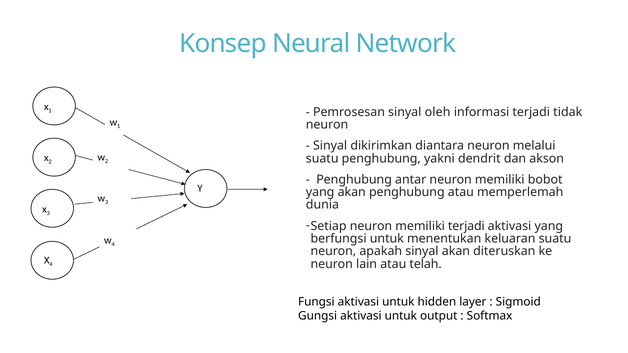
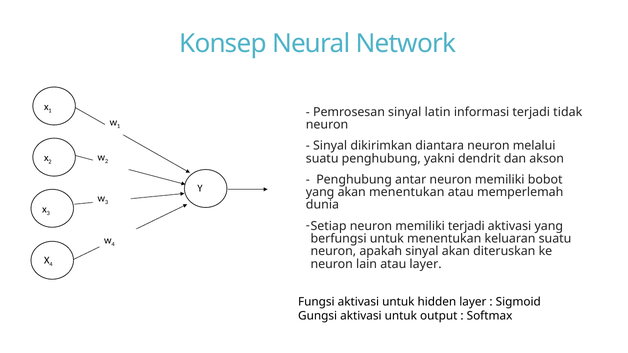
oleh: oleh -> latin (438, 112)
akan penghubung: penghubung -> menentukan (407, 192)
atau telah: telah -> layer (426, 264)
